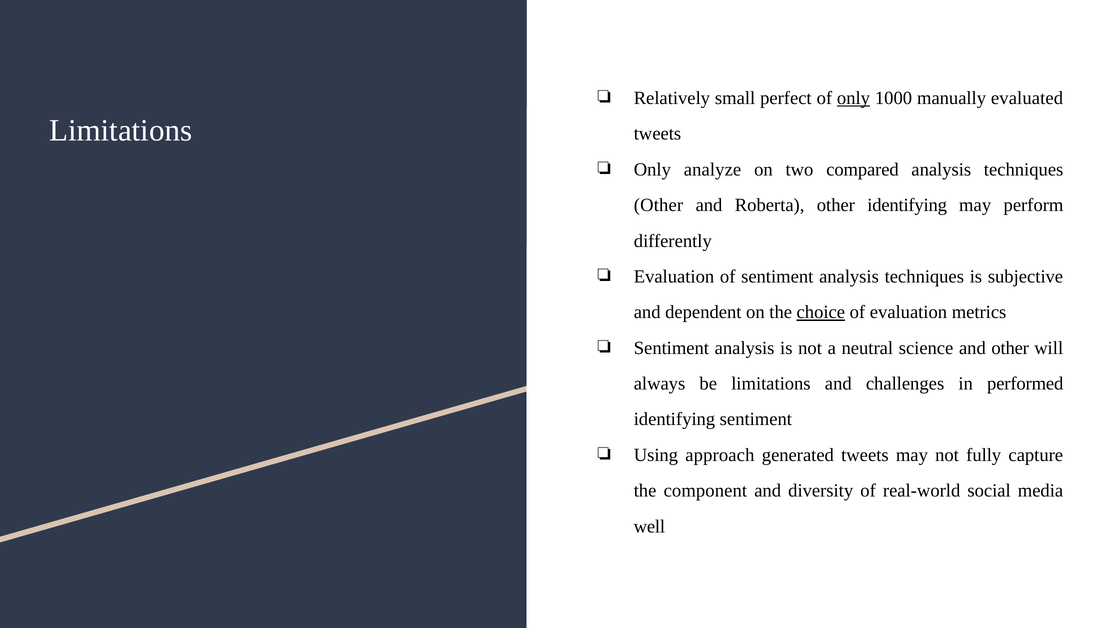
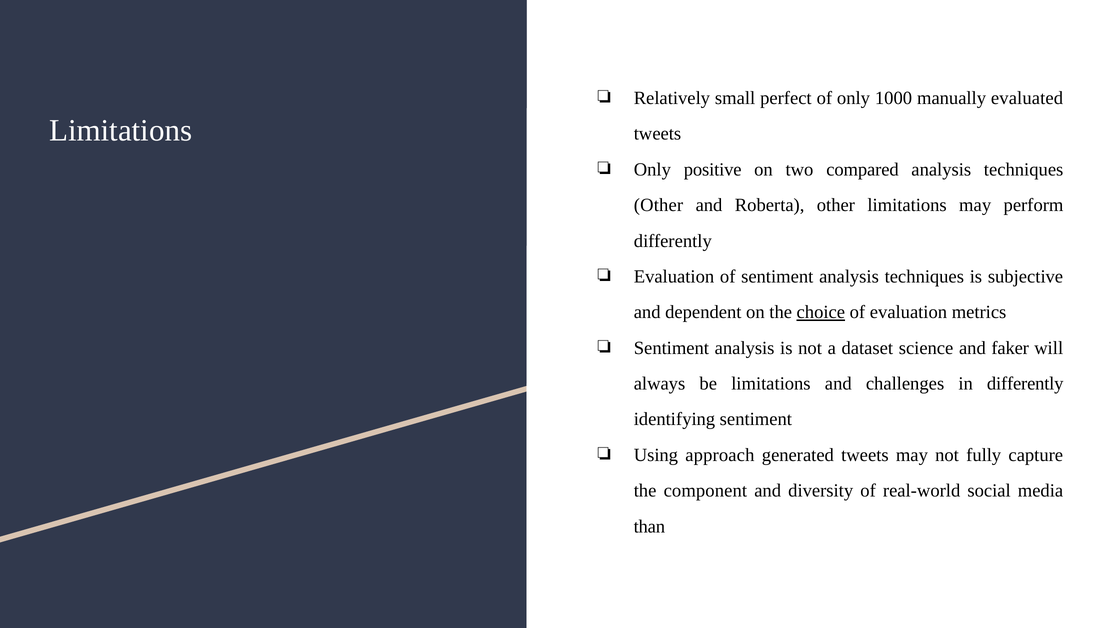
only underline: present -> none (854, 98)
analyze: analyze -> positive (713, 169)
other identifying: identifying -> limitations (907, 205)
neutral: neutral -> dataset (867, 348)
and other: other -> faker (1010, 348)
in performed: performed -> differently (1025, 383)
well: well -> than (649, 526)
